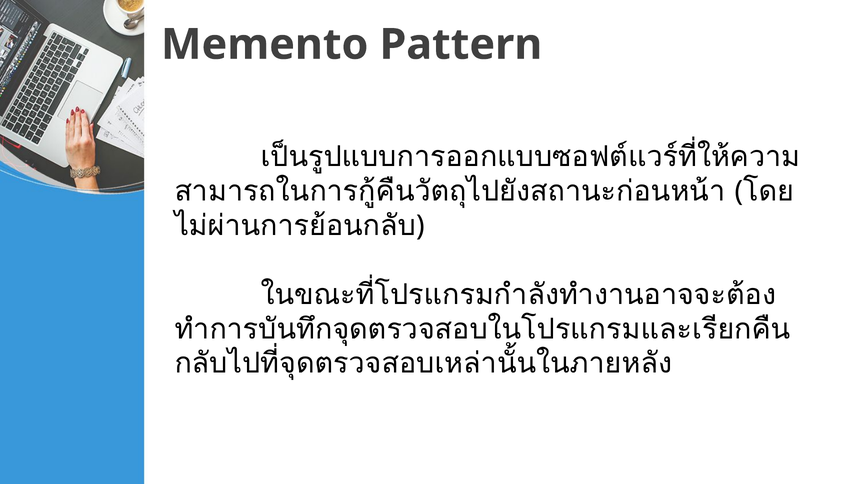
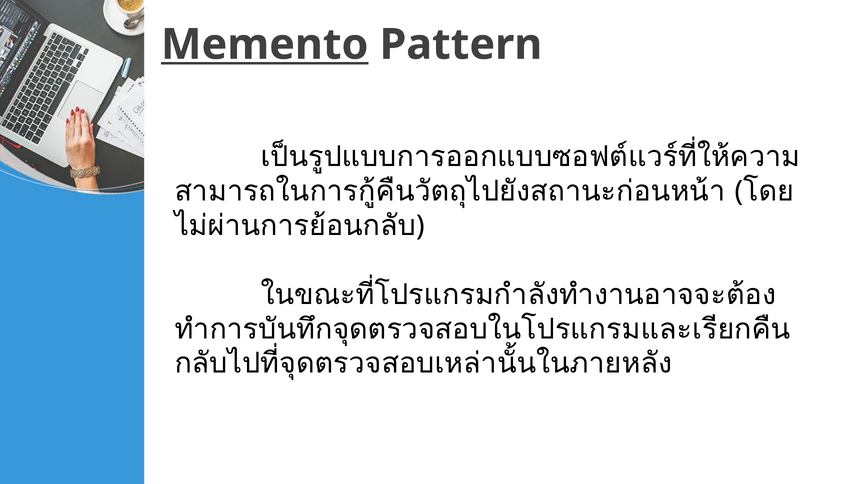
Memento underline: none -> present (265, 45)
